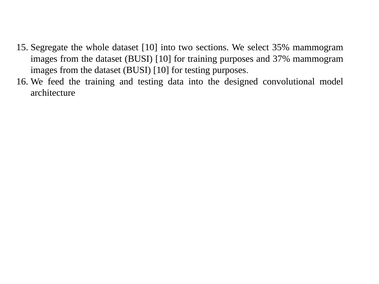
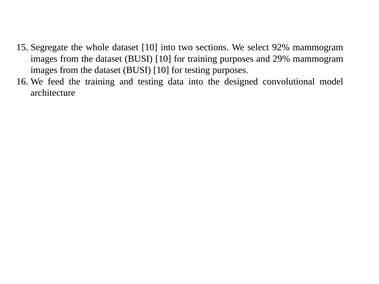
35%: 35% -> 92% (281, 47)
37%: 37% -> 29% (281, 59)
